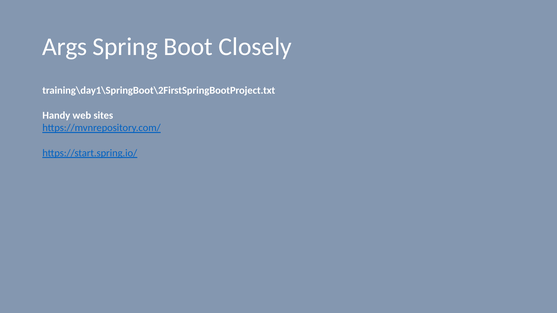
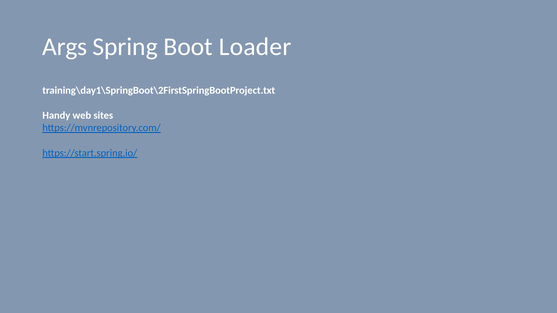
Closely: Closely -> Loader (255, 47)
